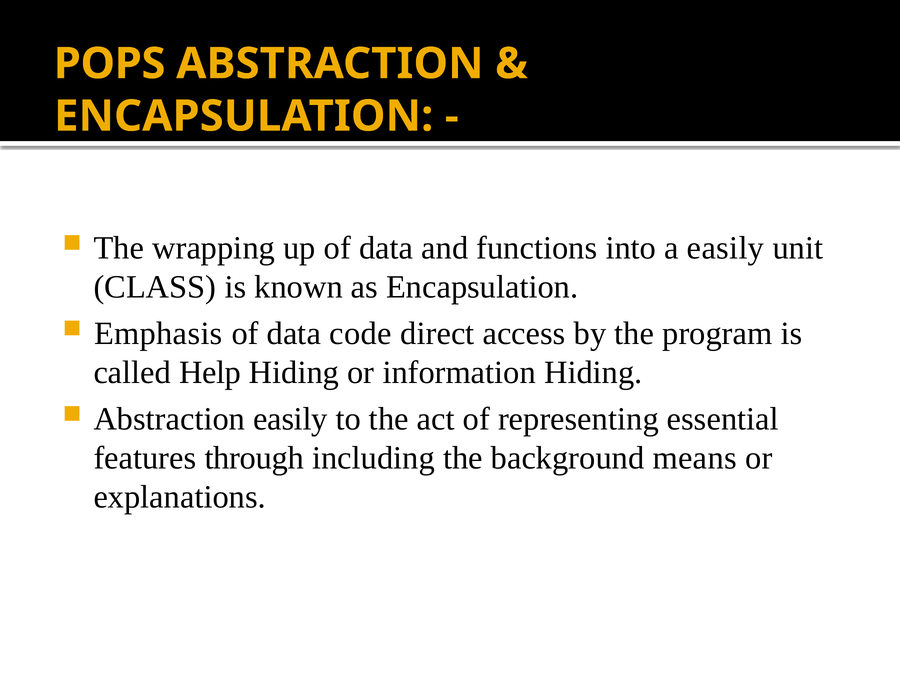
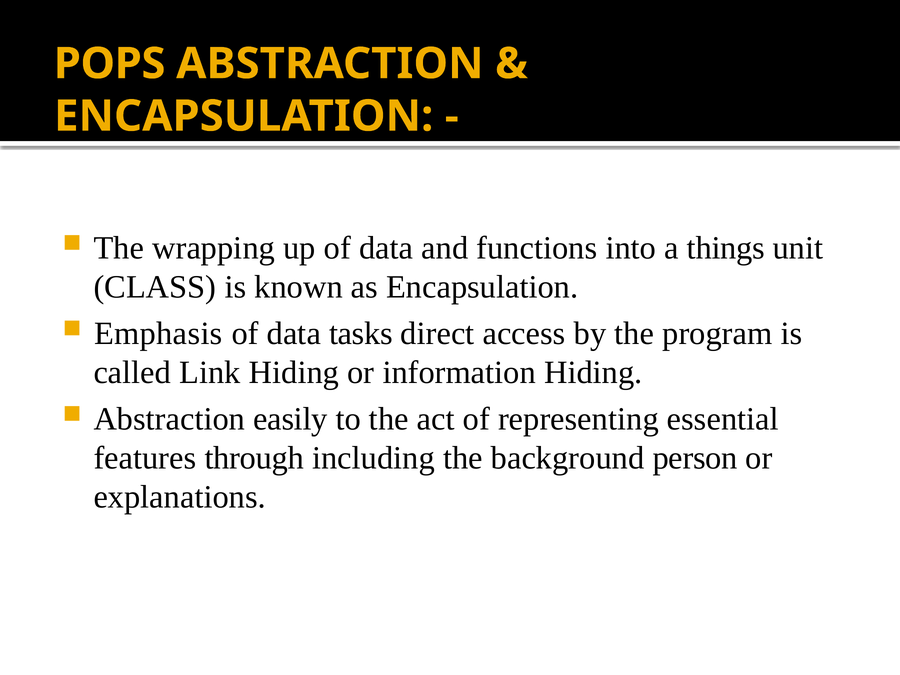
a easily: easily -> things (726, 248)
code: code -> tasks (361, 334)
Help: Help -> Link (210, 373)
means: means -> person (695, 458)
